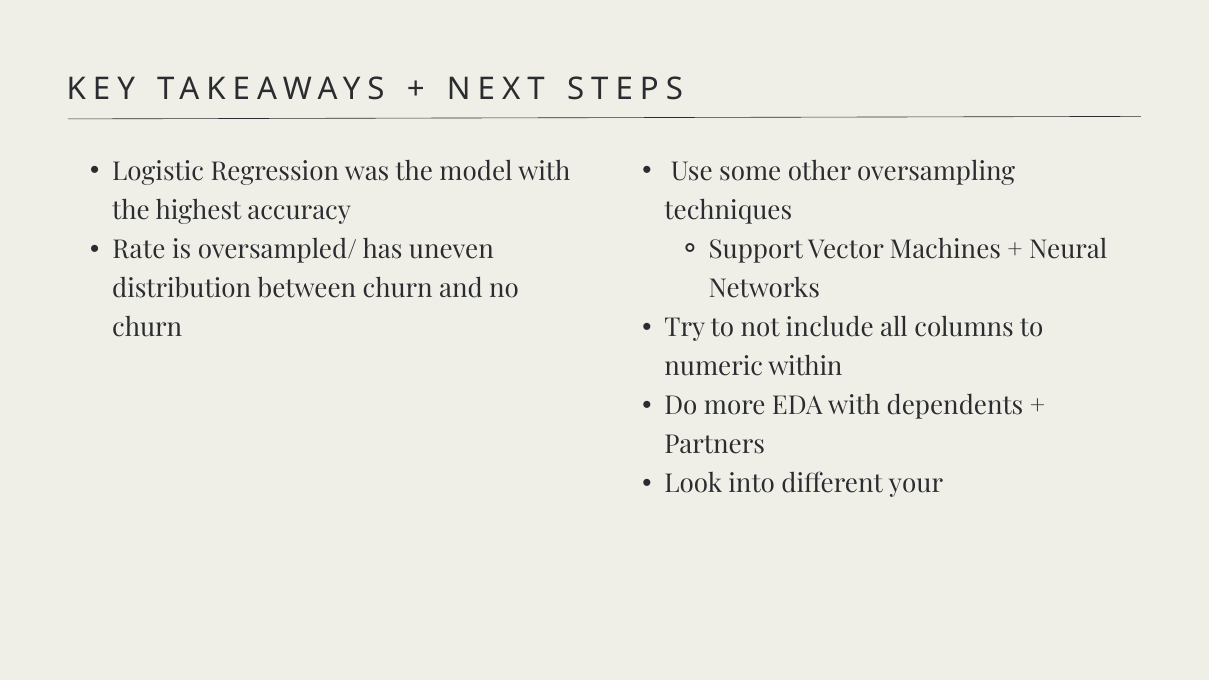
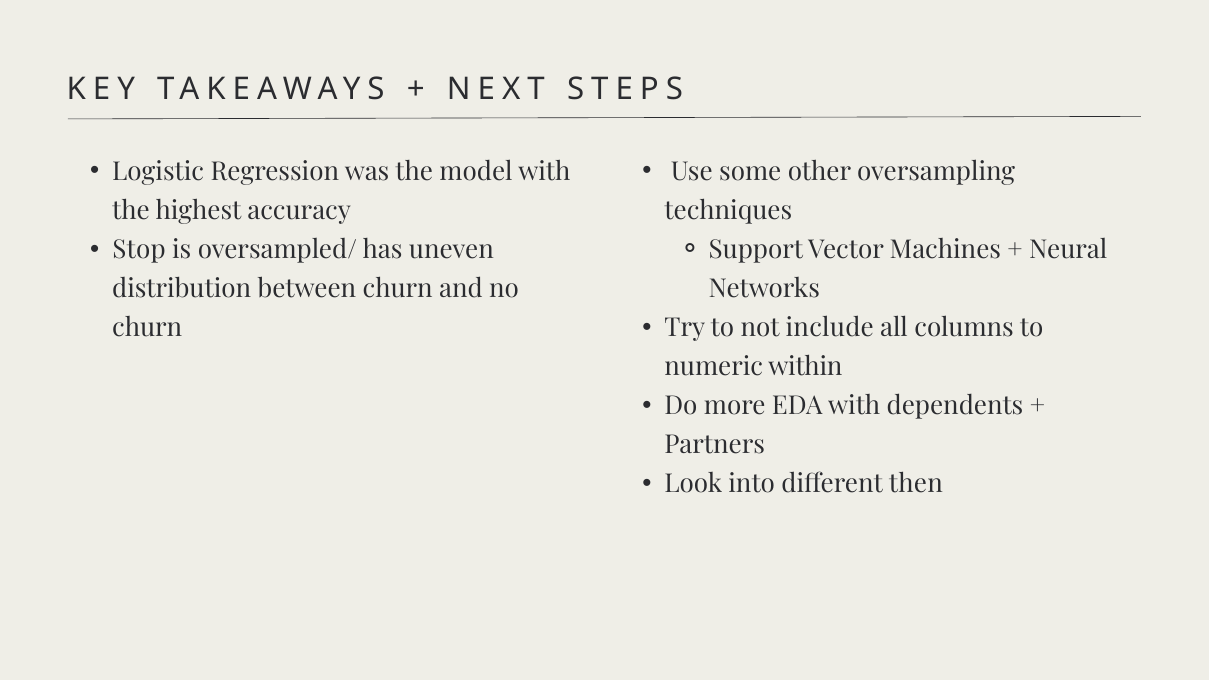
Rate: Rate -> Stop (139, 250)
your: your -> then (916, 484)
